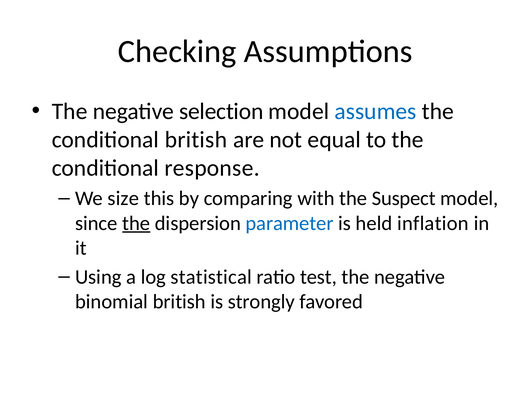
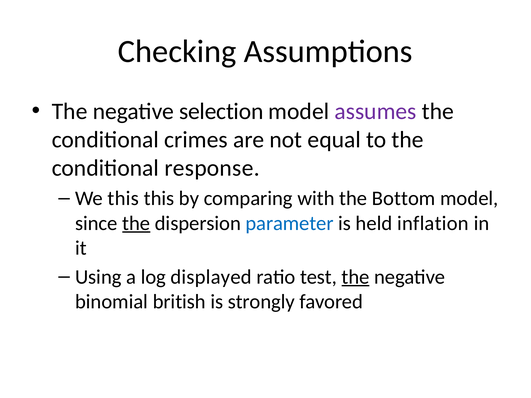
assumes colour: blue -> purple (376, 111)
conditional british: british -> crimes (196, 140)
We size: size -> this (123, 199)
Suspect: Suspect -> Bottom (404, 199)
statistical: statistical -> displayed (211, 277)
the underline: none -> present (356, 277)
